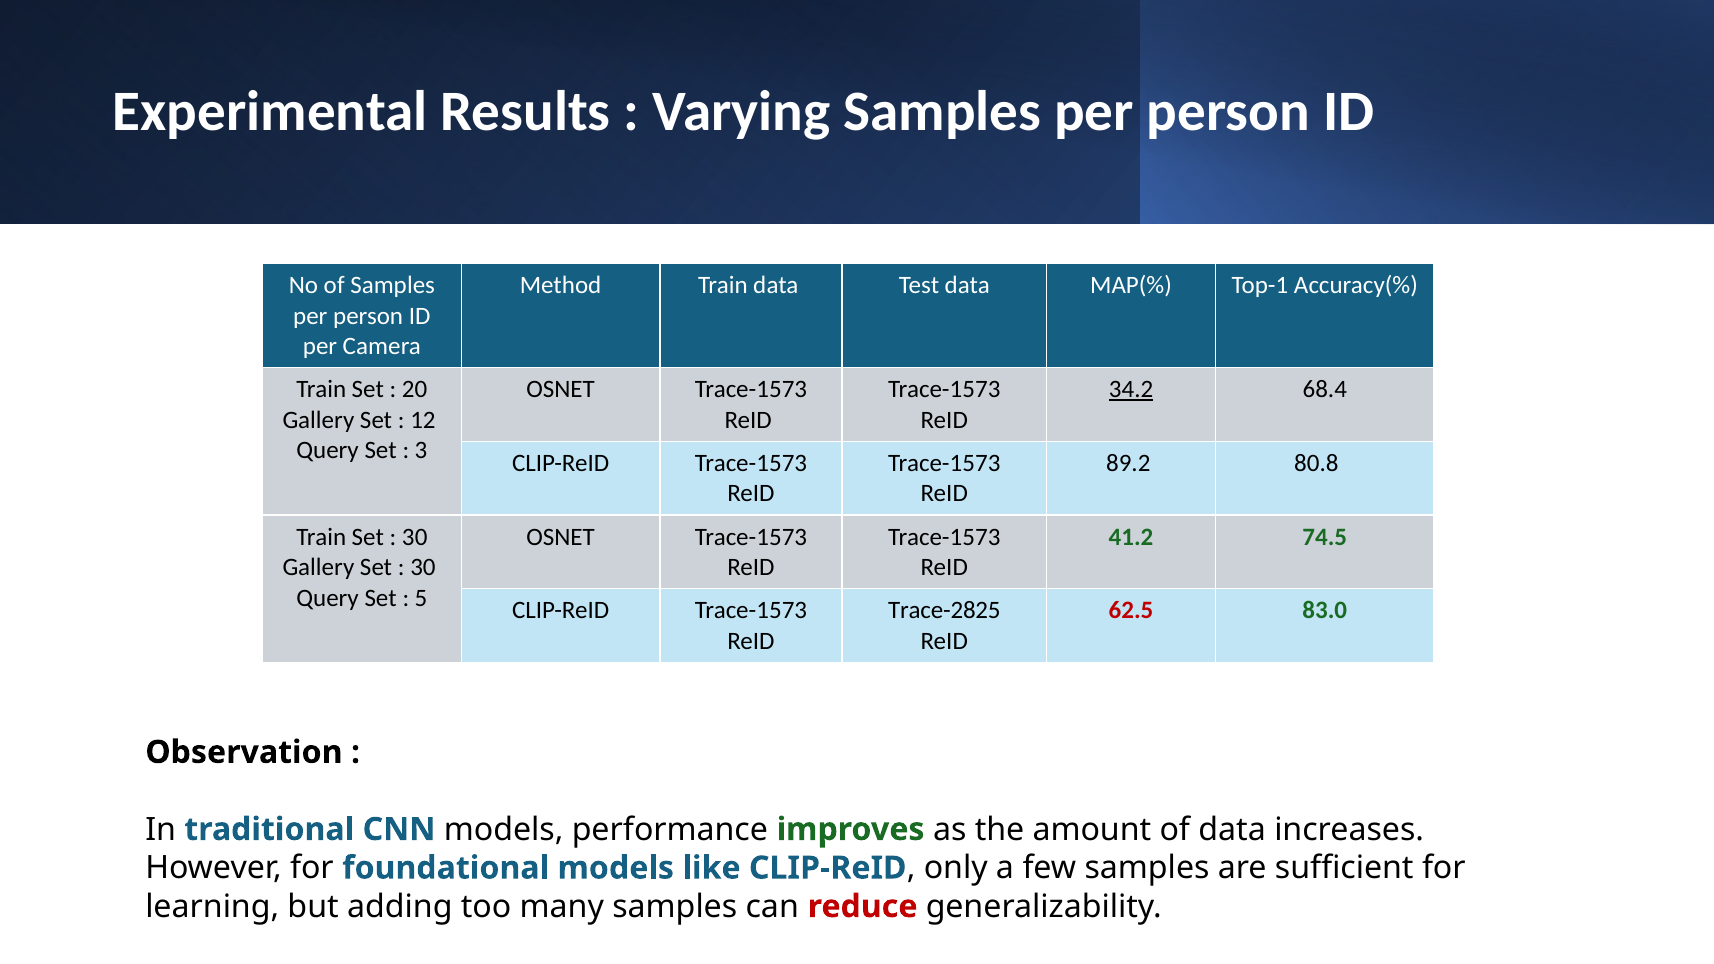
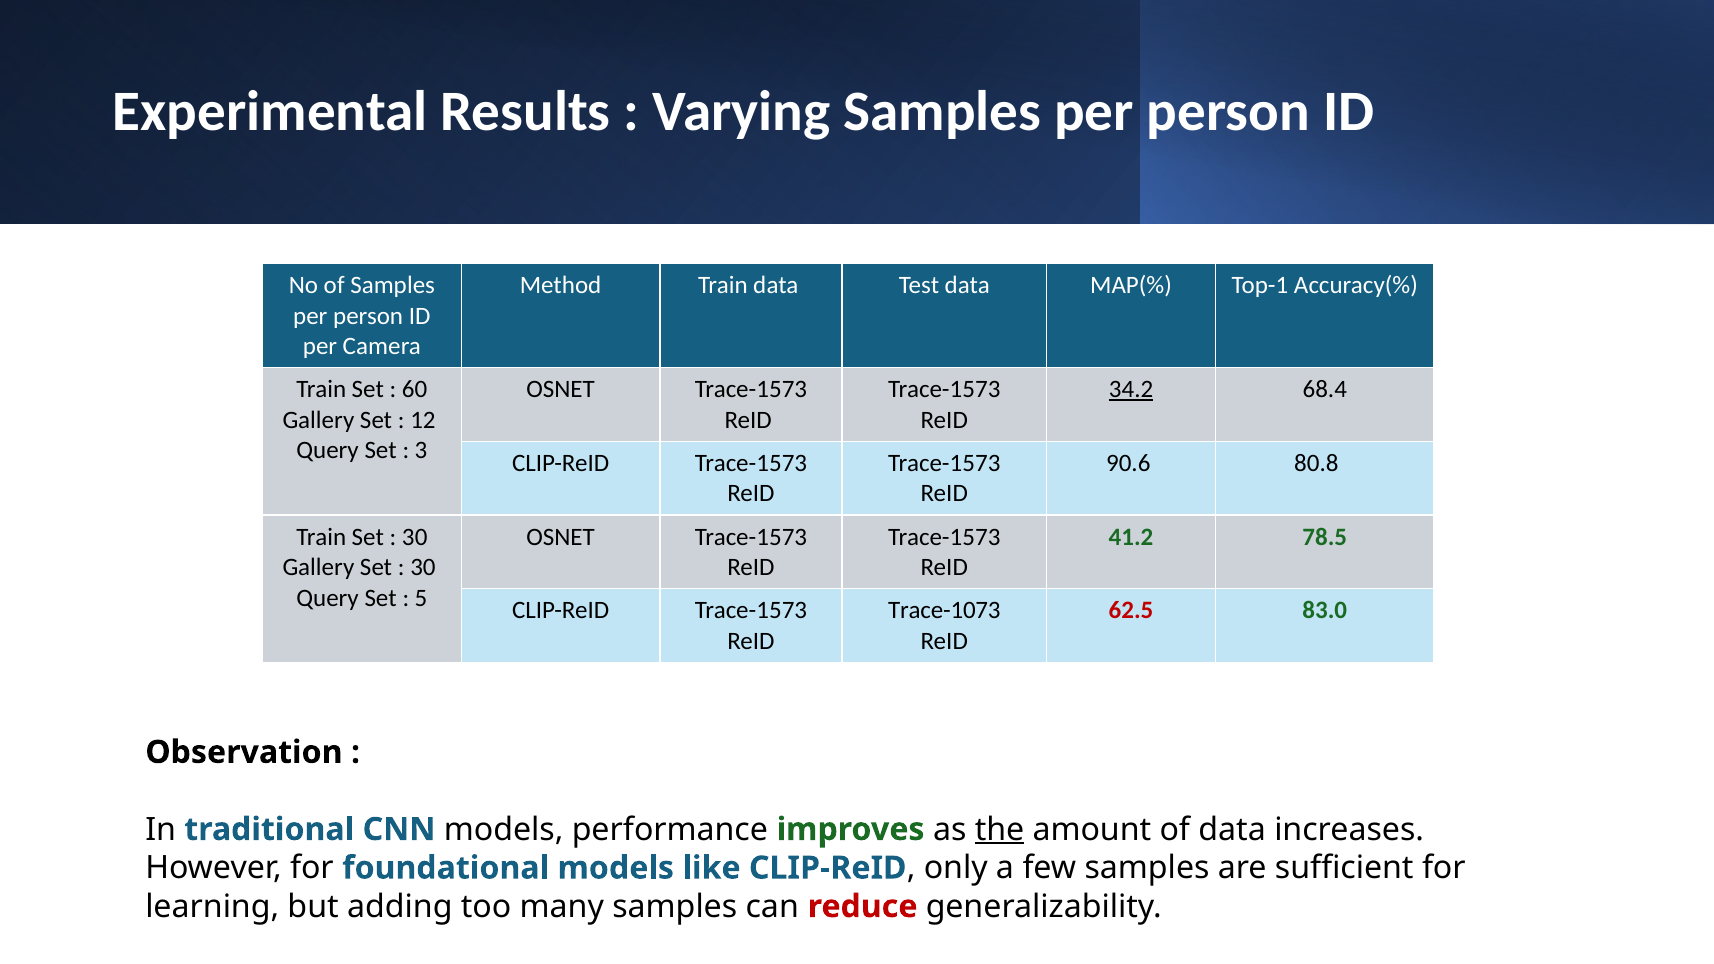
20: 20 -> 60 (415, 390)
89.2: 89.2 -> 90.6 (1128, 463)
74.5: 74.5 -> 78.5 (1325, 537)
Trace-2825: Trace-2825 -> Trace-1073 (944, 611)
the underline: none -> present (1000, 830)
